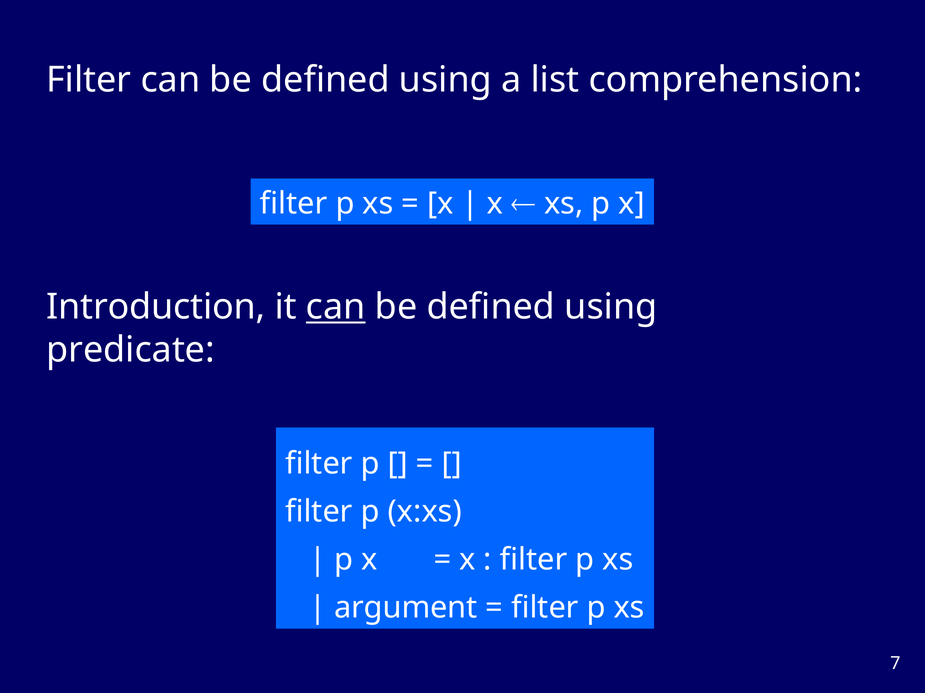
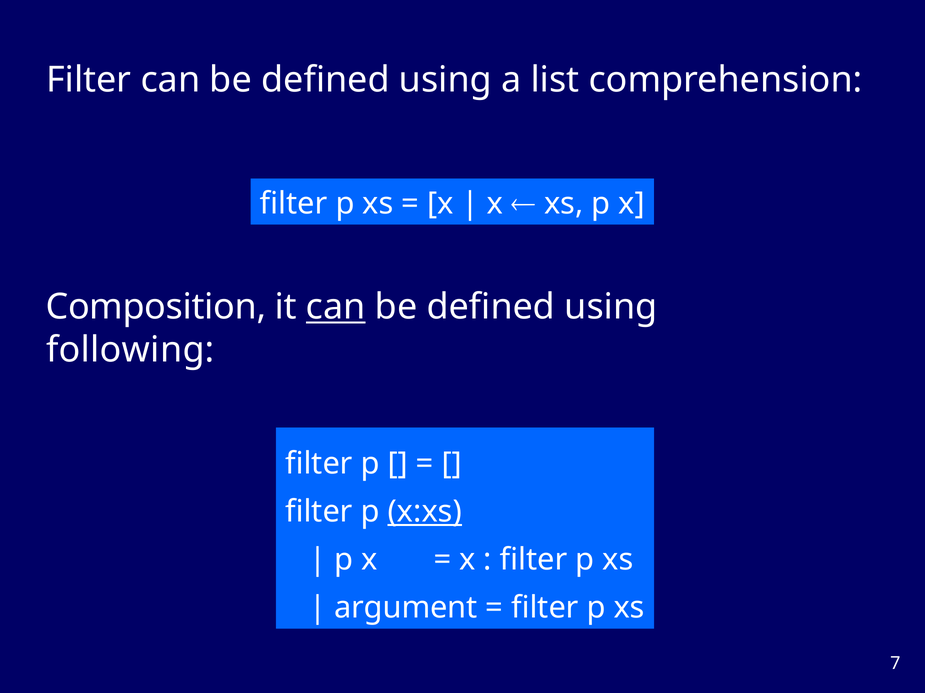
Introduction: Introduction -> Composition (156, 307)
predicate: predicate -> following (130, 351)
x:xs underline: none -> present (425, 512)
